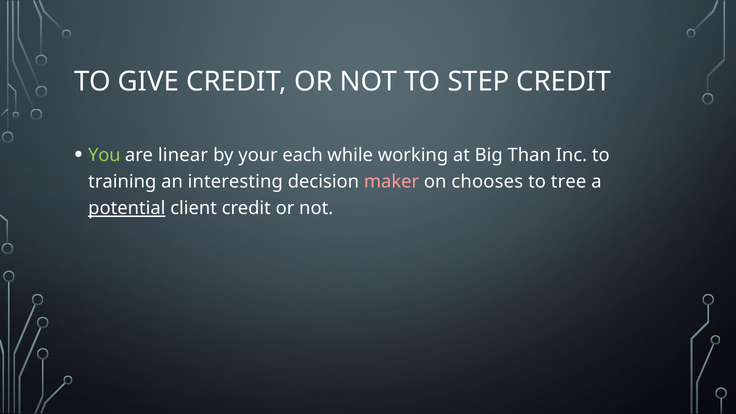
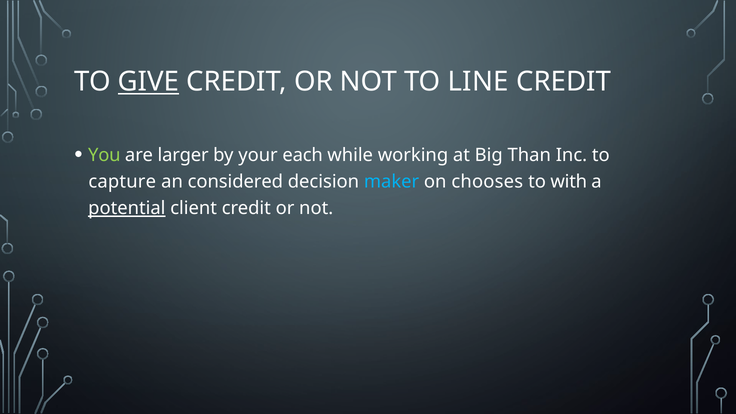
GIVE underline: none -> present (149, 82)
STEP: STEP -> LINE (478, 82)
linear: linear -> larger (183, 155)
training: training -> capture (122, 182)
interesting: interesting -> considered (235, 182)
maker colour: pink -> light blue (392, 182)
tree: tree -> with (569, 182)
